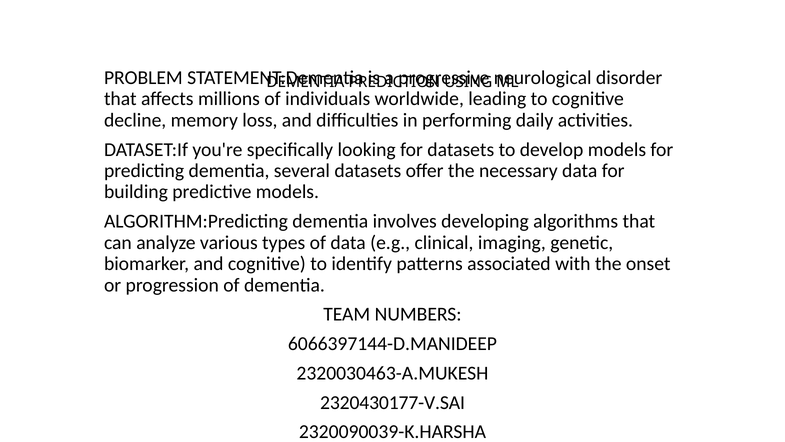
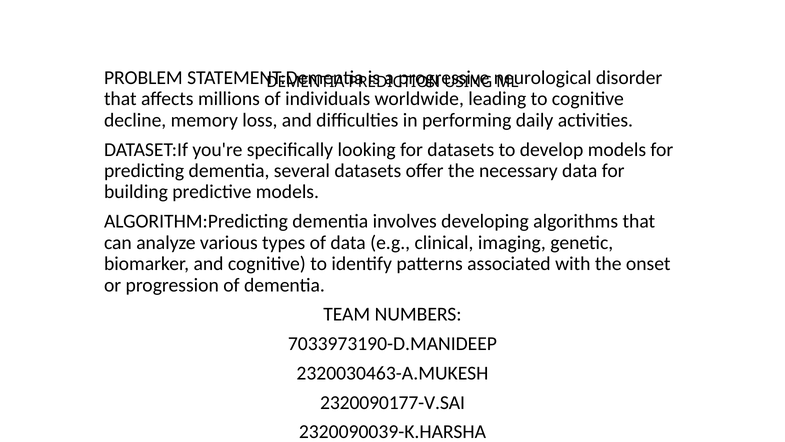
6066397144-D.MANIDEEP: 6066397144-D.MANIDEEP -> 7033973190-D.MANIDEEP (392, 343)
2320430177-V.SAI: 2320430177-V.SAI -> 2320090177-V.SAI (393, 402)
